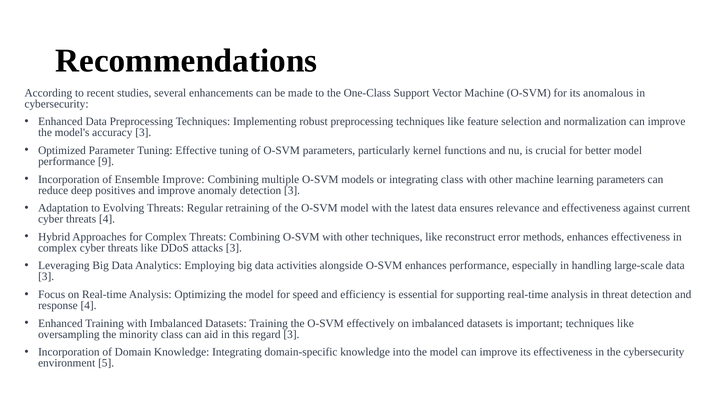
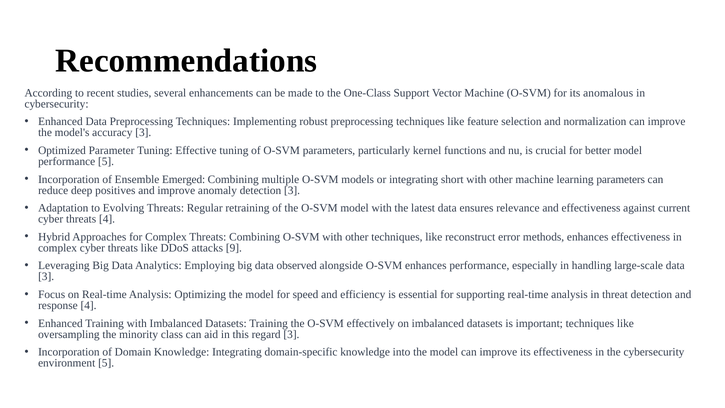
performance 9: 9 -> 5 (106, 161)
Ensemble Improve: Improve -> Emerged (184, 179)
integrating class: class -> short (452, 179)
attacks 3: 3 -> 9 (234, 248)
activities: activities -> observed (297, 266)
